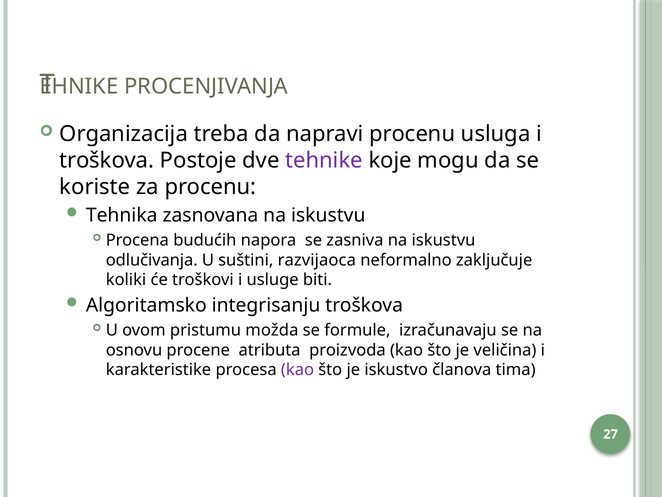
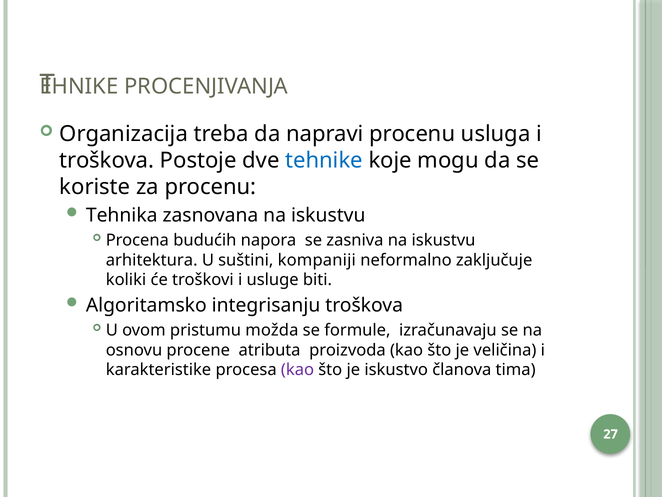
tehnike colour: purple -> blue (324, 160)
odlučivanja: odlučivanja -> arhitektura (152, 260)
razvijaoca: razvijaoca -> kompaniji (317, 260)
